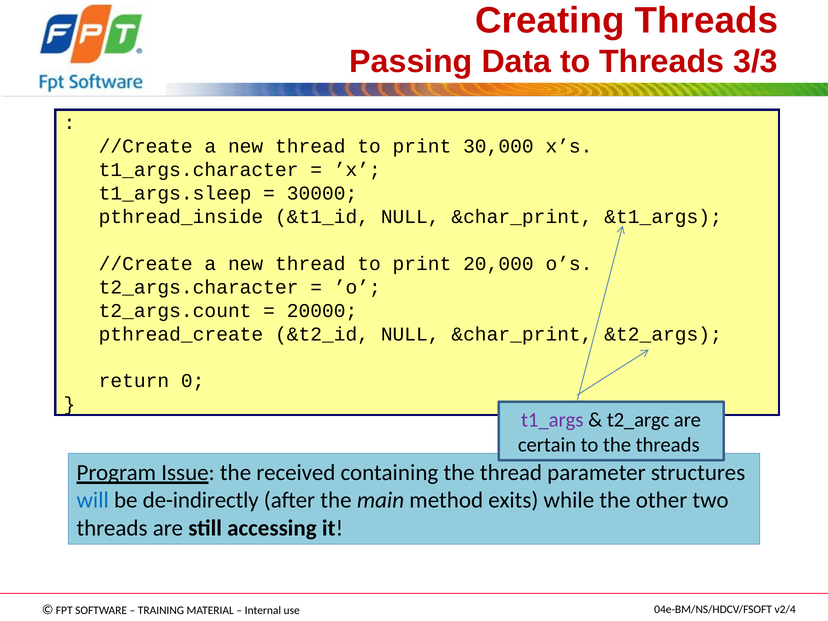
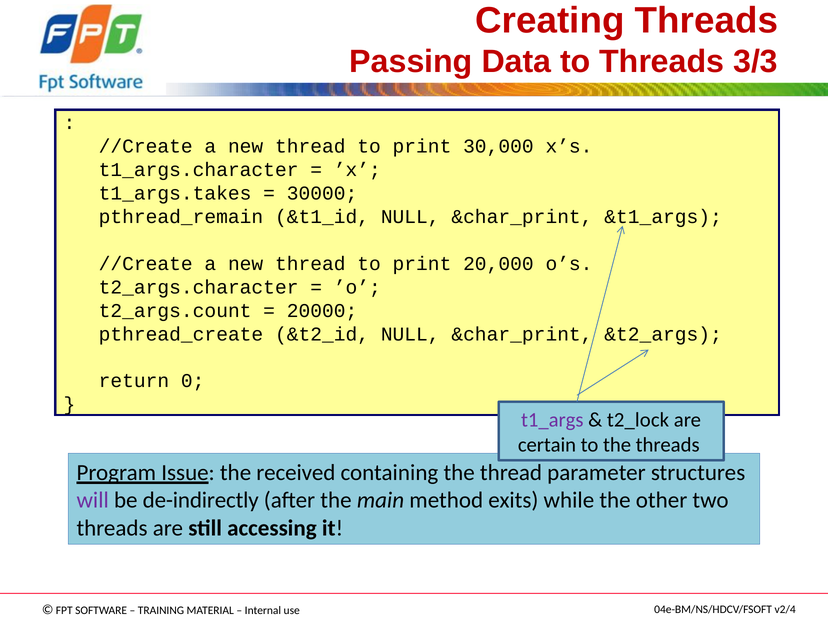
t1_args.sleep: t1_args.sleep -> t1_args.takes (175, 193)
pthread_inside: pthread_inside -> pthread_remain (181, 217)
t2_argc: t2_argc -> t2_lock (638, 420)
will colour: blue -> purple (93, 500)
